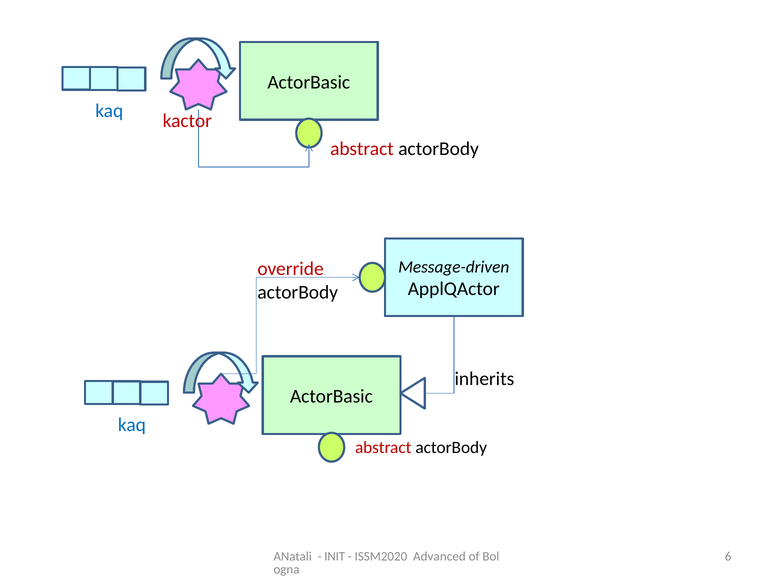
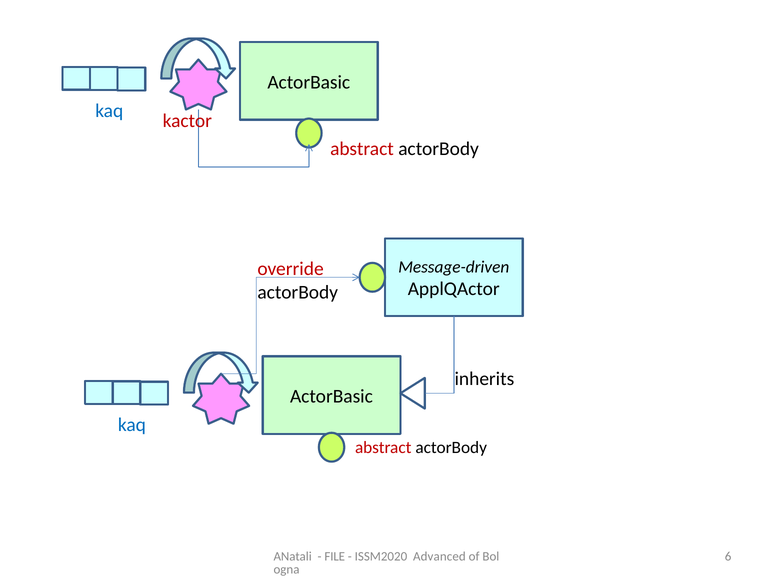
INIT: INIT -> FILE (335, 557)
